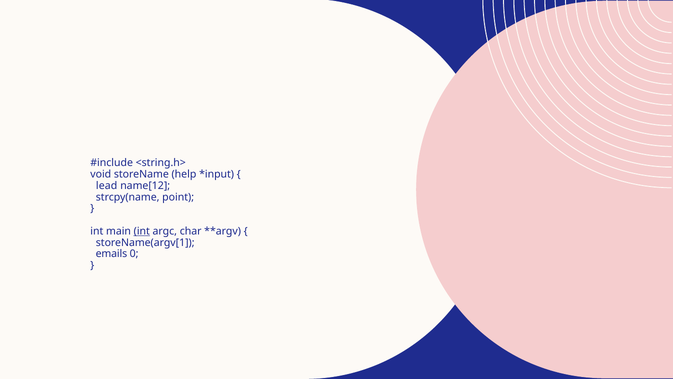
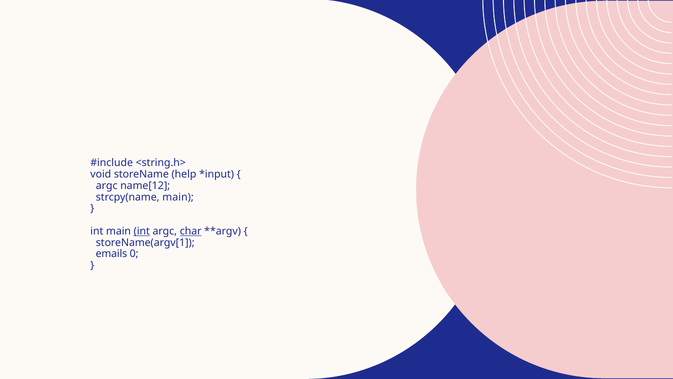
lead: lead -> argc (107, 185)
strcpy(name point: point -> main (178, 197)
char underline: none -> present (191, 231)
